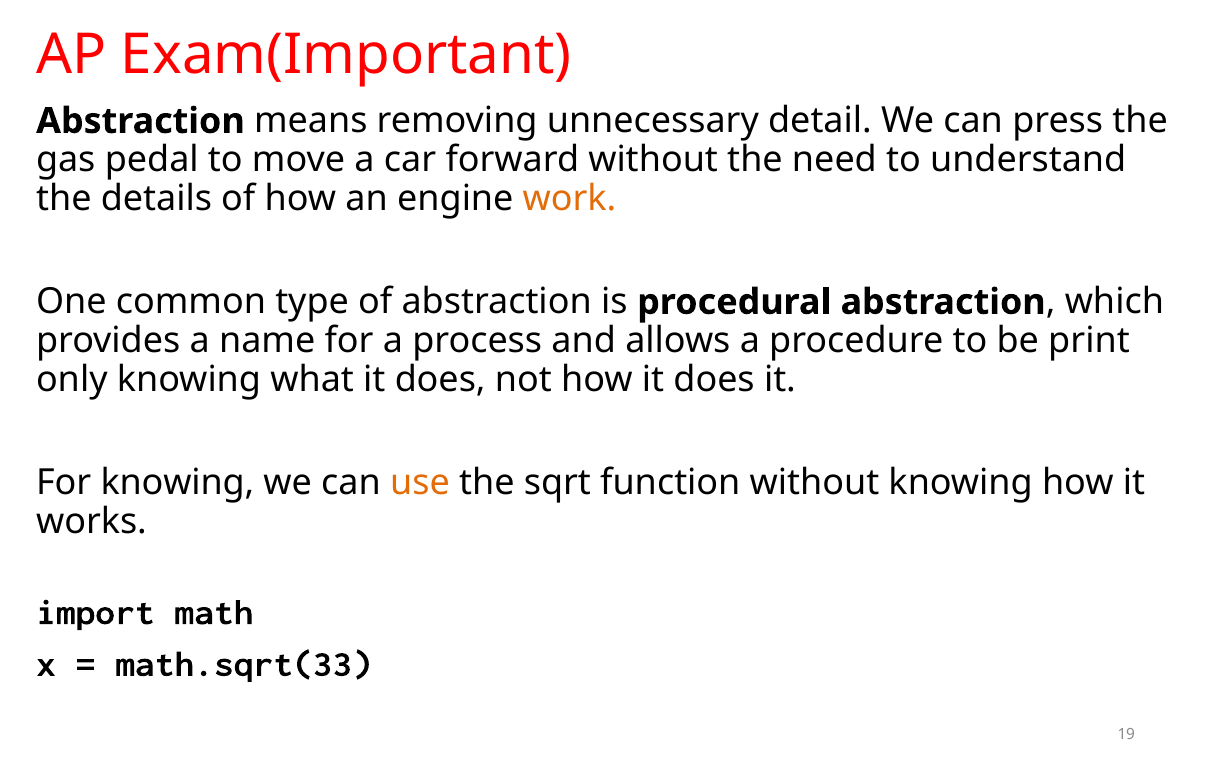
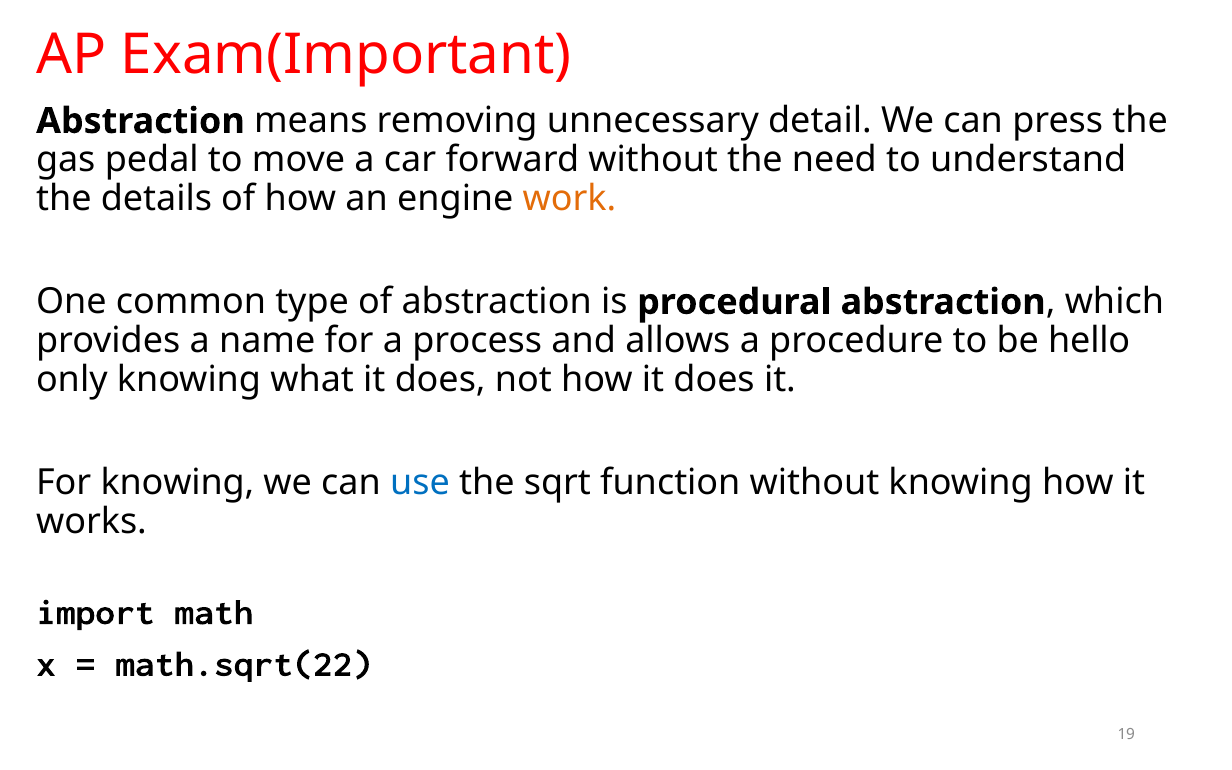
print: print -> hello (1089, 341)
use colour: orange -> blue (420, 483)
math.sqrt(33: math.sqrt(33 -> math.sqrt(22 (244, 664)
